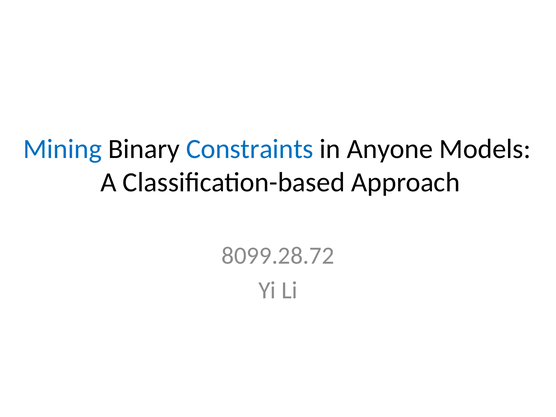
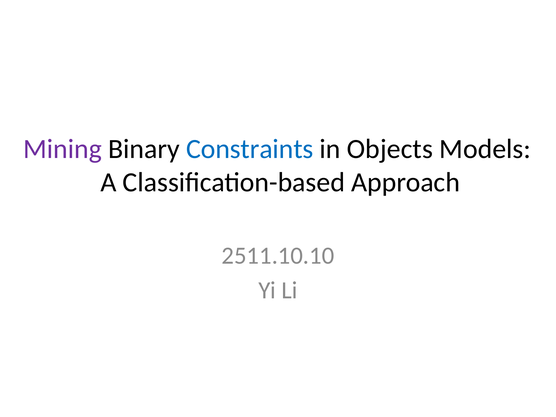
Mining colour: blue -> purple (62, 149)
Anyone: Anyone -> Objects (390, 149)
8099.28.72: 8099.28.72 -> 2511.10.10 (278, 256)
